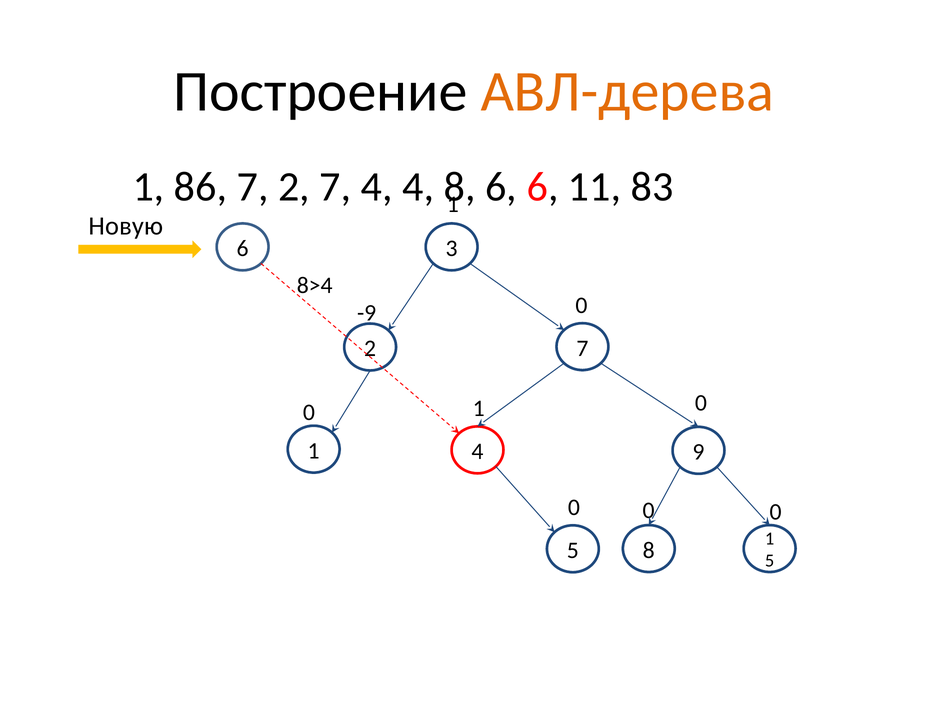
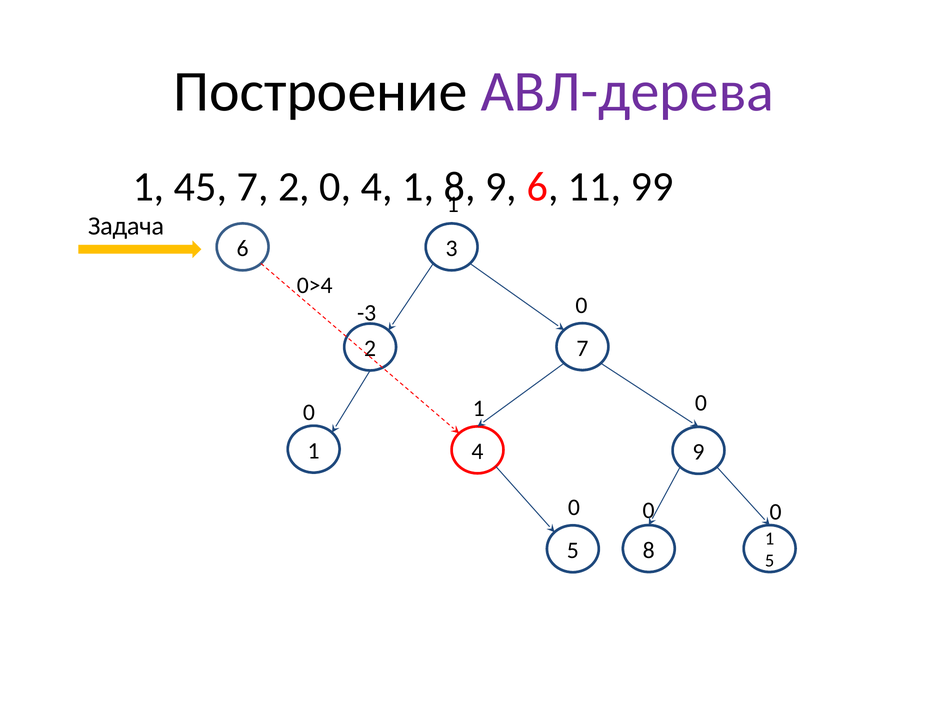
АВЛ-дерева colour: orange -> purple (627, 92)
86: 86 -> 45 (201, 187)
2 7: 7 -> 0 (335, 187)
4: 4 -> 1 (418, 187)
6: 6 -> 9 (501, 187)
83: 83 -> 99 (652, 187)
Новую: Новую -> Задача (126, 226)
8>4: 8>4 -> 0>4 (315, 286)
-9: -9 -> -3 (367, 313)
